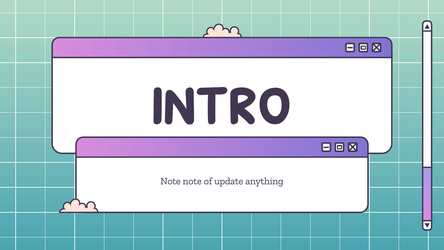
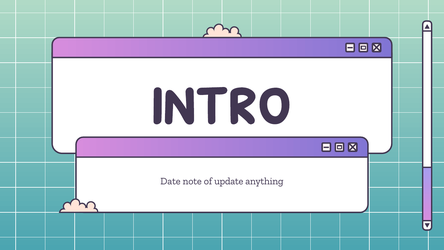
Note: Note -> Date (170, 181)
